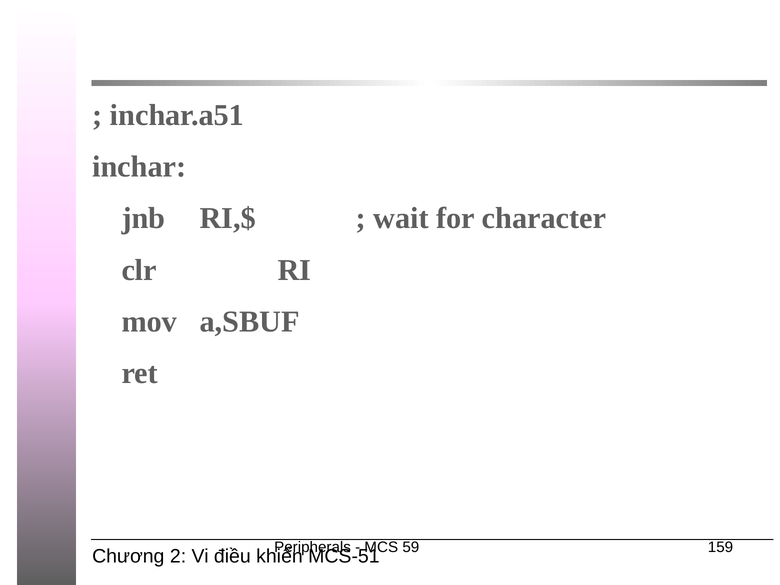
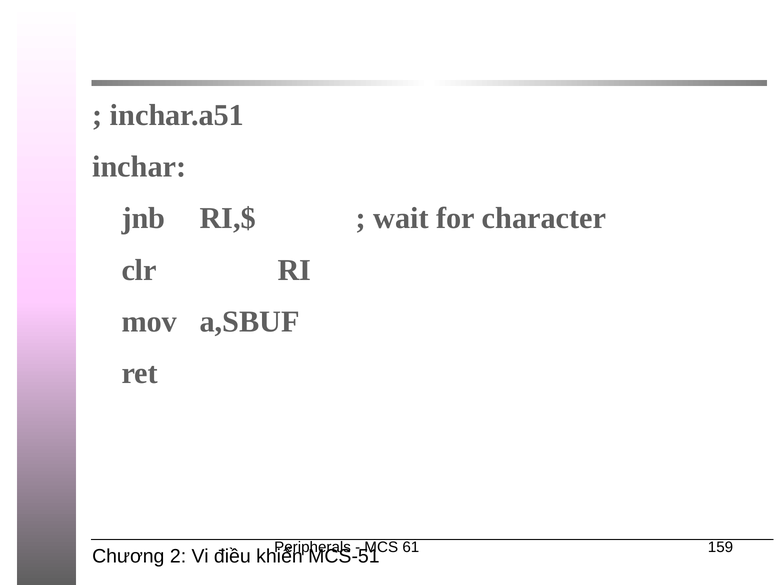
59: 59 -> 61 (411, 547)
